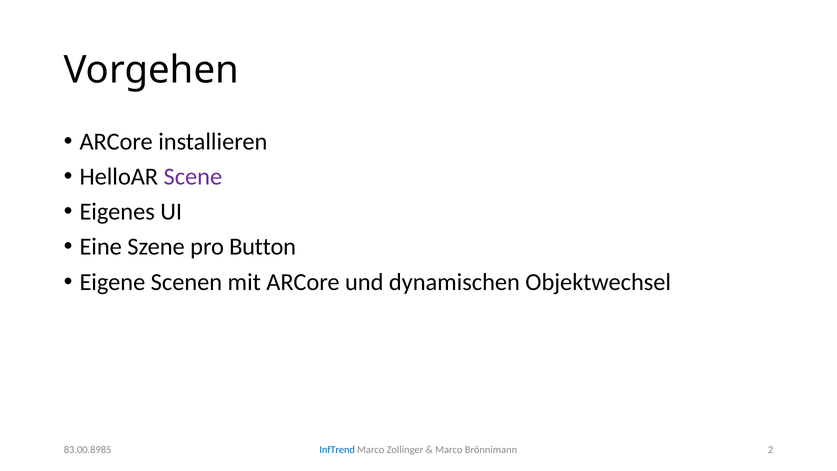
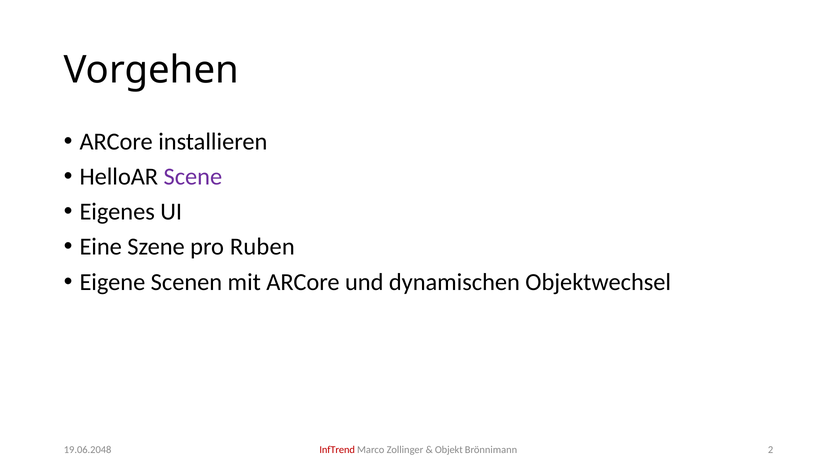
Button: Button -> Ruben (262, 247)
InfTrend colour: blue -> red (337, 450)
Marco: Marco -> Objekt (449, 450)
83.00.8985: 83.00.8985 -> 19.06.2048 (88, 450)
